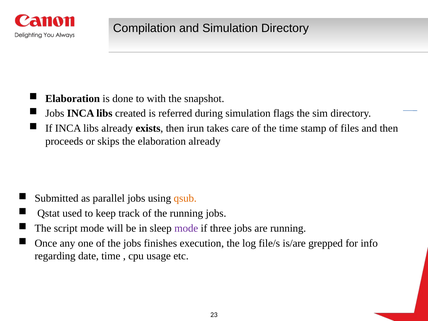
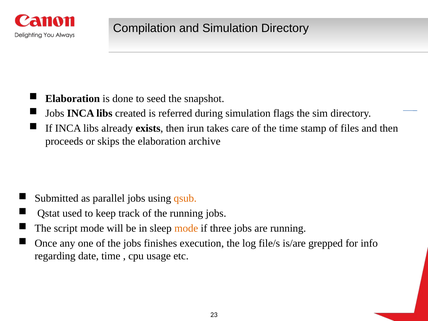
with: with -> seed (156, 98)
elaboration already: already -> archive (205, 141)
mode colour: purple -> orange (186, 228)
